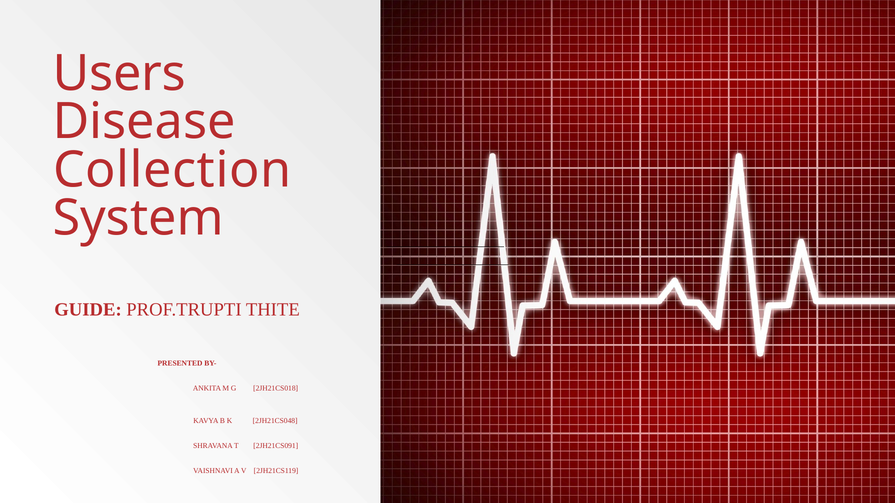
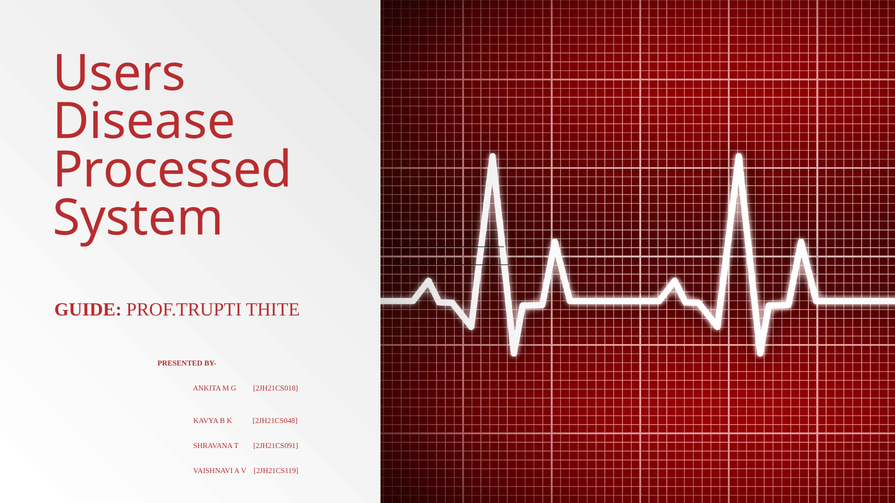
Collection: Collection -> Processed (172, 170)
